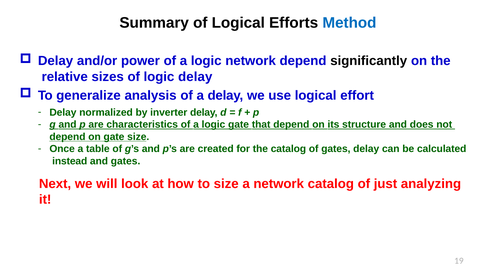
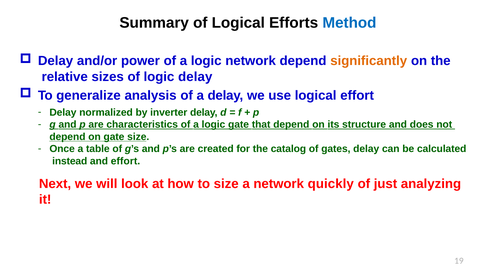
significantly colour: black -> orange (369, 61)
and gates: gates -> effort (126, 161)
network catalog: catalog -> quickly (331, 184)
